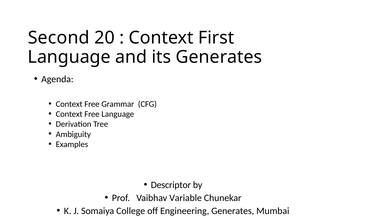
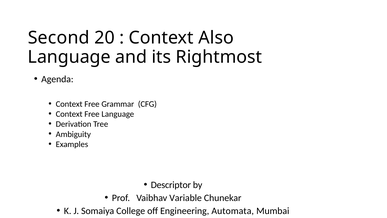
First: First -> Also (216, 38)
its Generates: Generates -> Rightmost (219, 57)
Engineering Generates: Generates -> Automata (233, 211)
